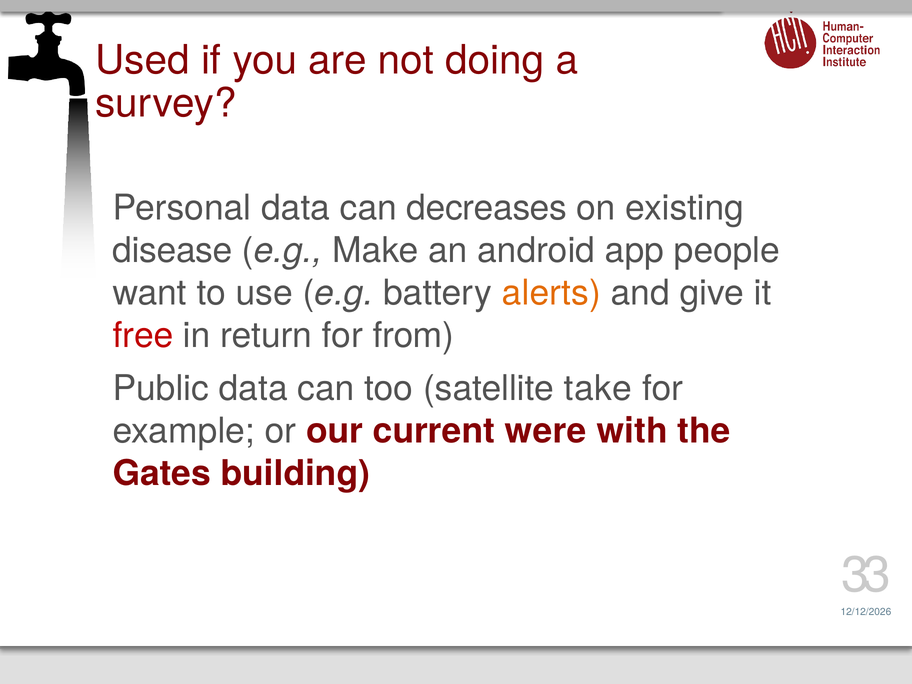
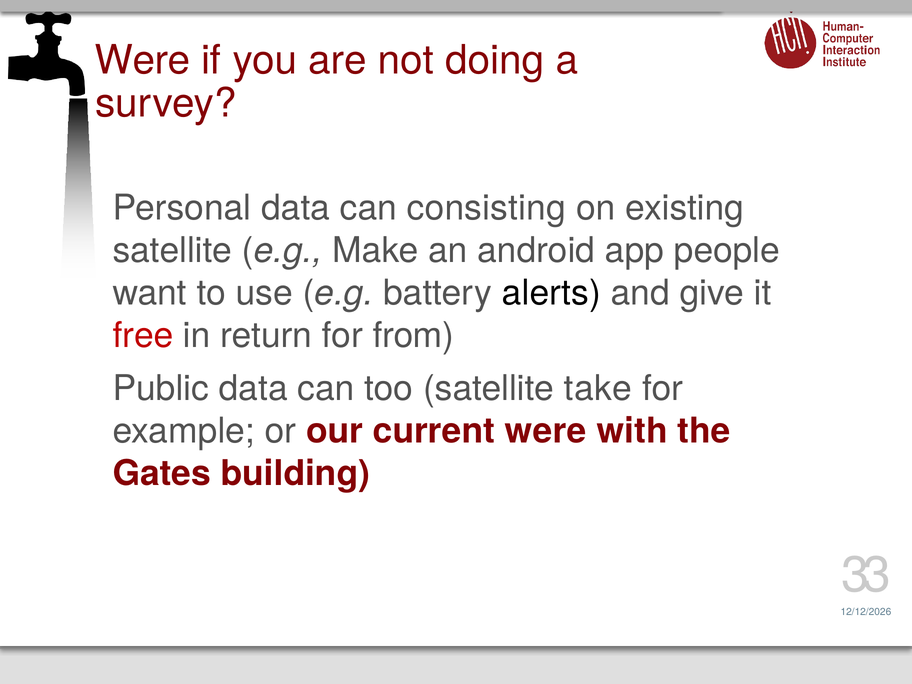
Used: Used -> Were (143, 61)
decreases: decreases -> consisting (486, 208)
disease: disease -> satellite (172, 251)
alerts colour: orange -> black (551, 293)
